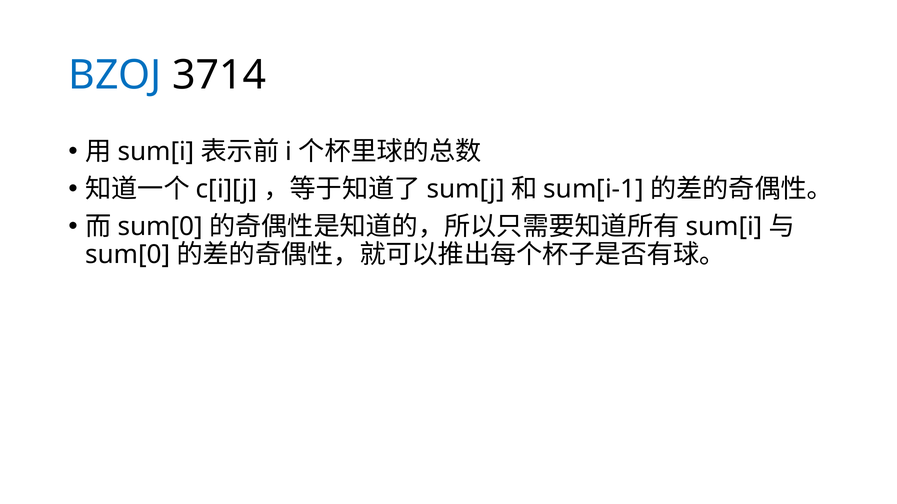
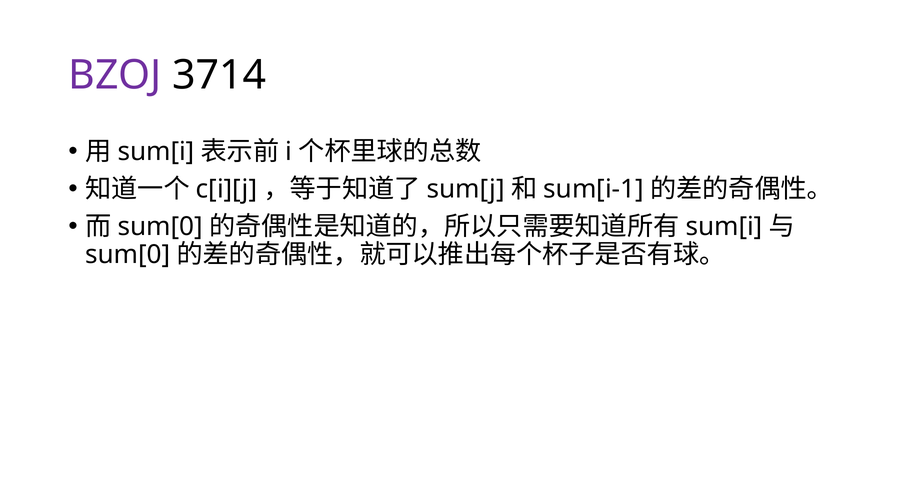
BZOJ colour: blue -> purple (115, 75)
